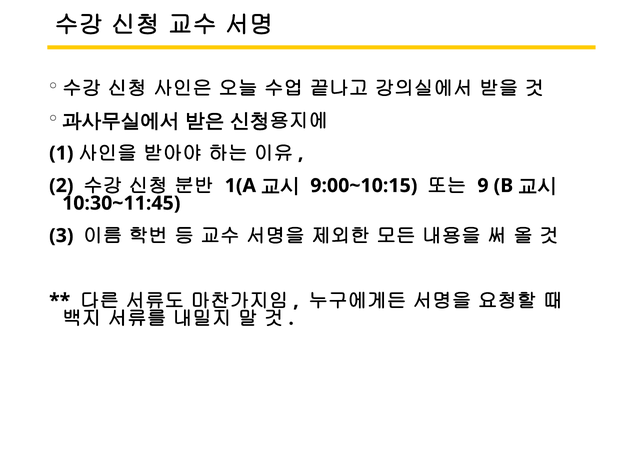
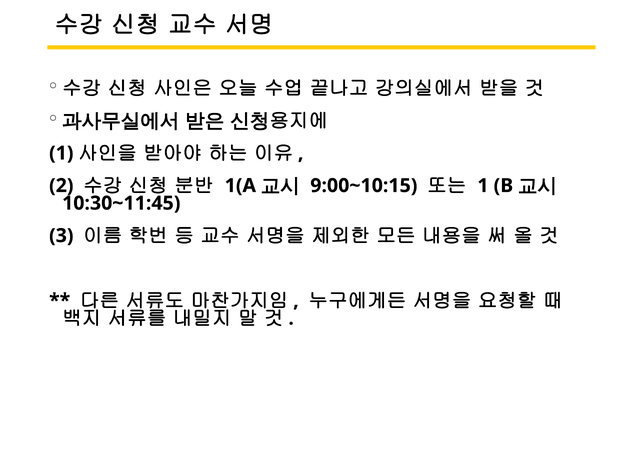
9: 9 -> 1 (483, 186)
